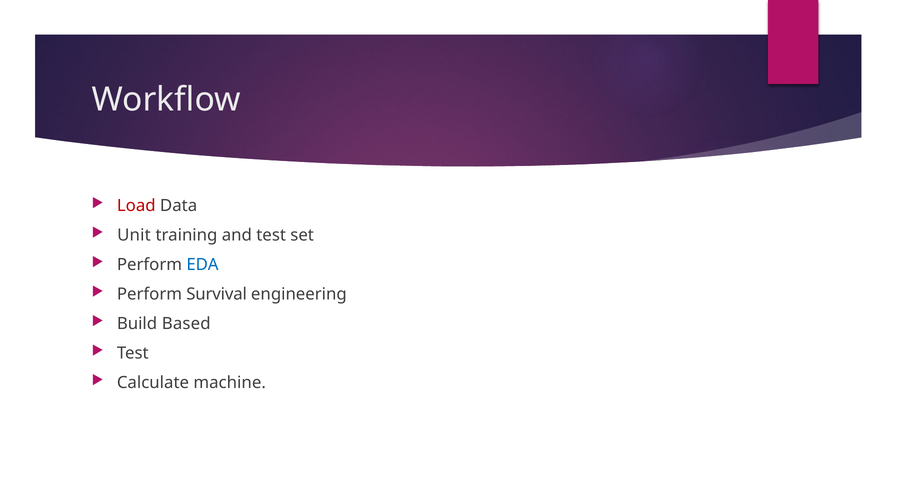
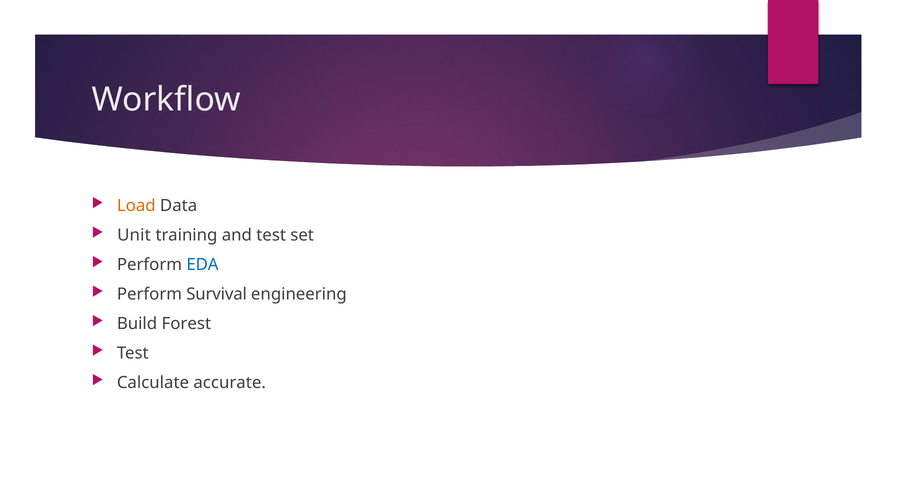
Load colour: red -> orange (136, 206)
Based: Based -> Forest (186, 324)
machine: machine -> accurate (230, 383)
